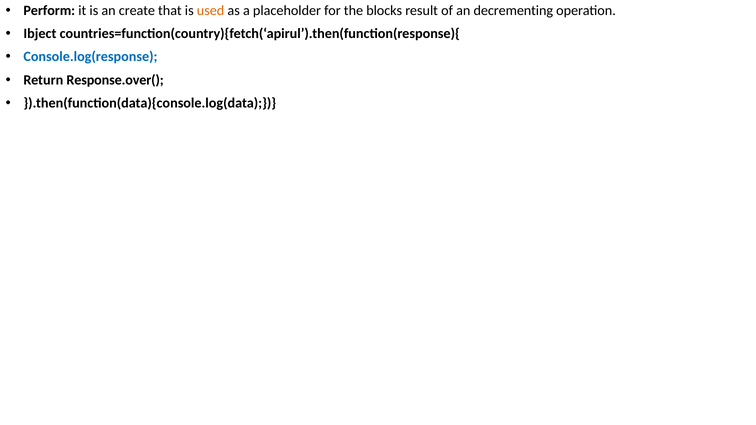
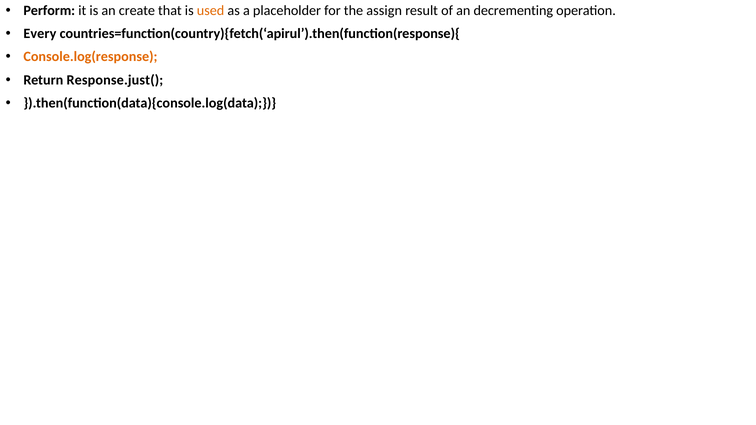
blocks: blocks -> assign (384, 10)
Ibject: Ibject -> Every (40, 34)
Console.log(response colour: blue -> orange (90, 57)
Response.over(: Response.over( -> Response.just( (115, 80)
